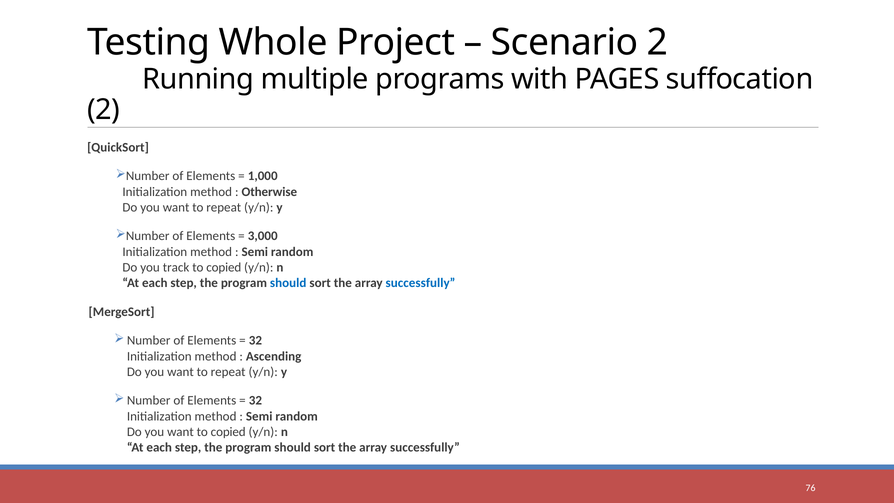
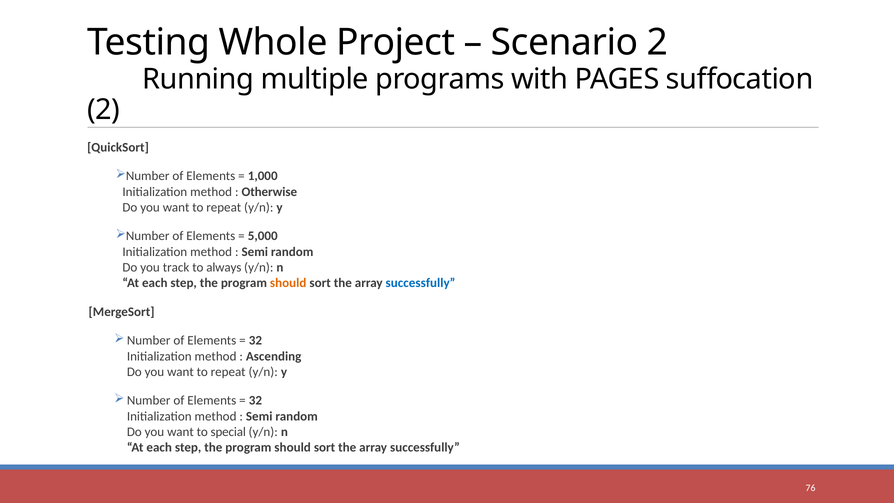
3,000: 3,000 -> 5,000 (263, 236)
copied: copied -> always (224, 267)
should colour: blue -> orange (288, 283)
want to copied: copied -> special (228, 432)
